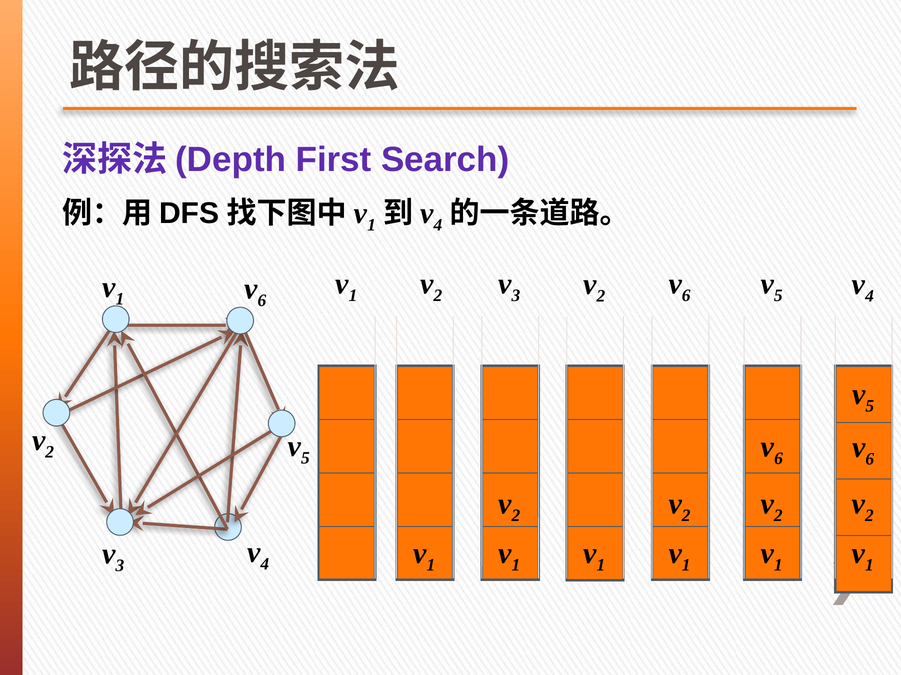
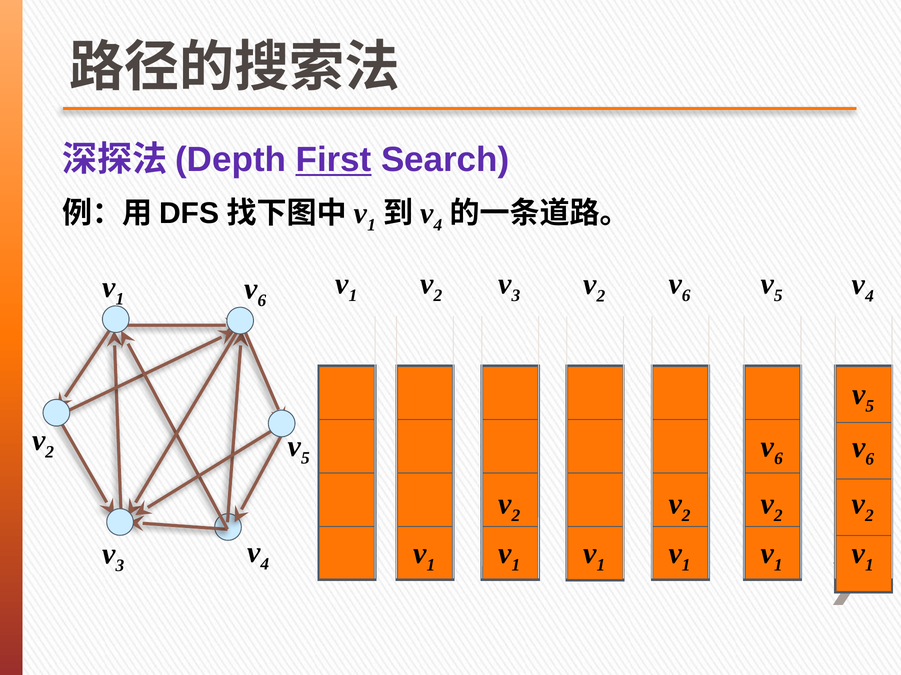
First underline: none -> present (334, 160)
